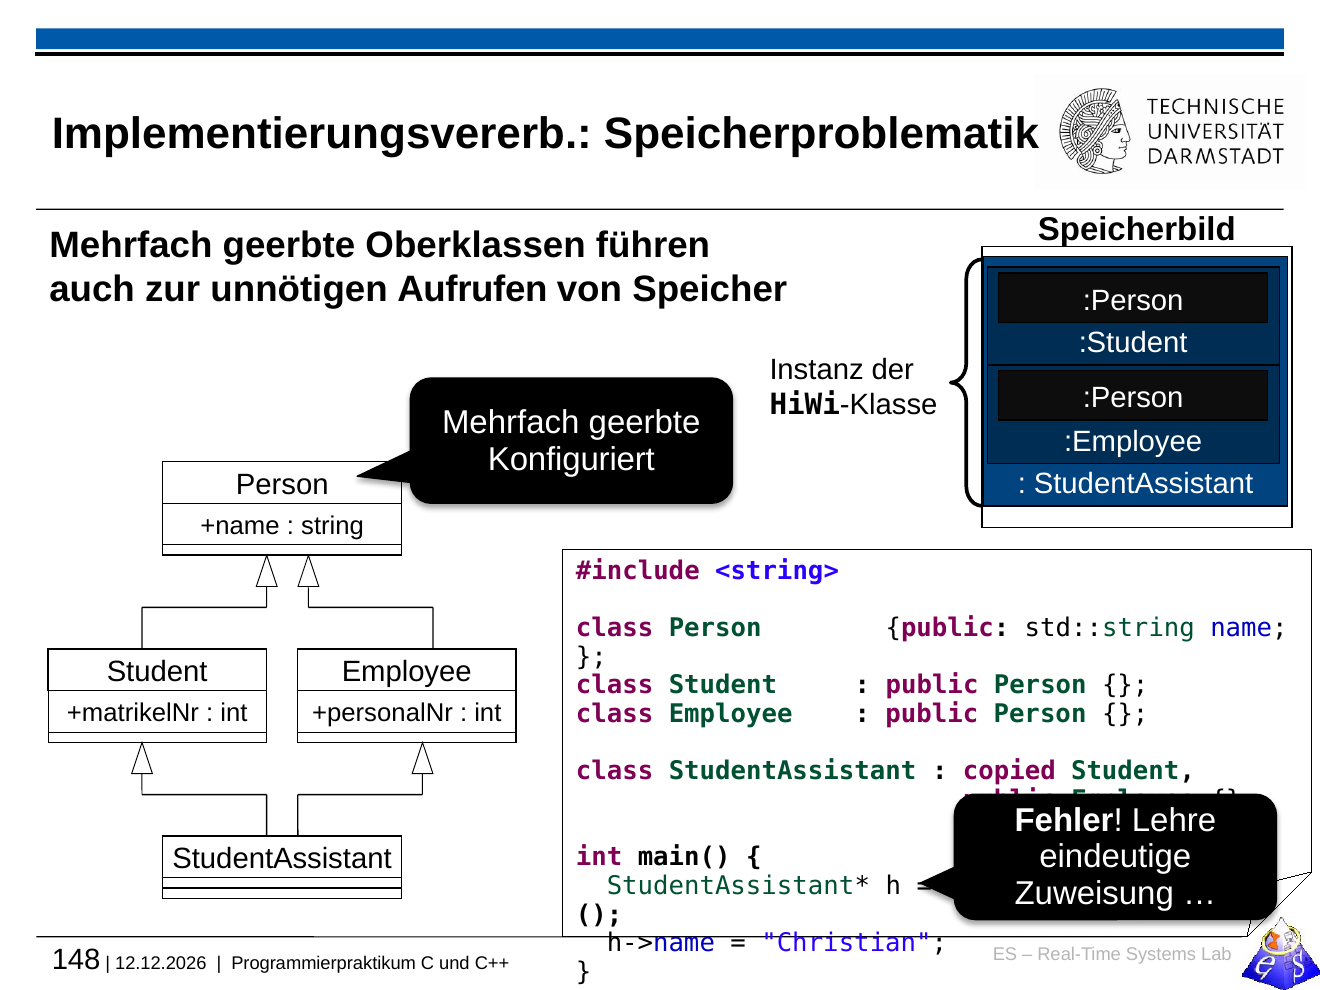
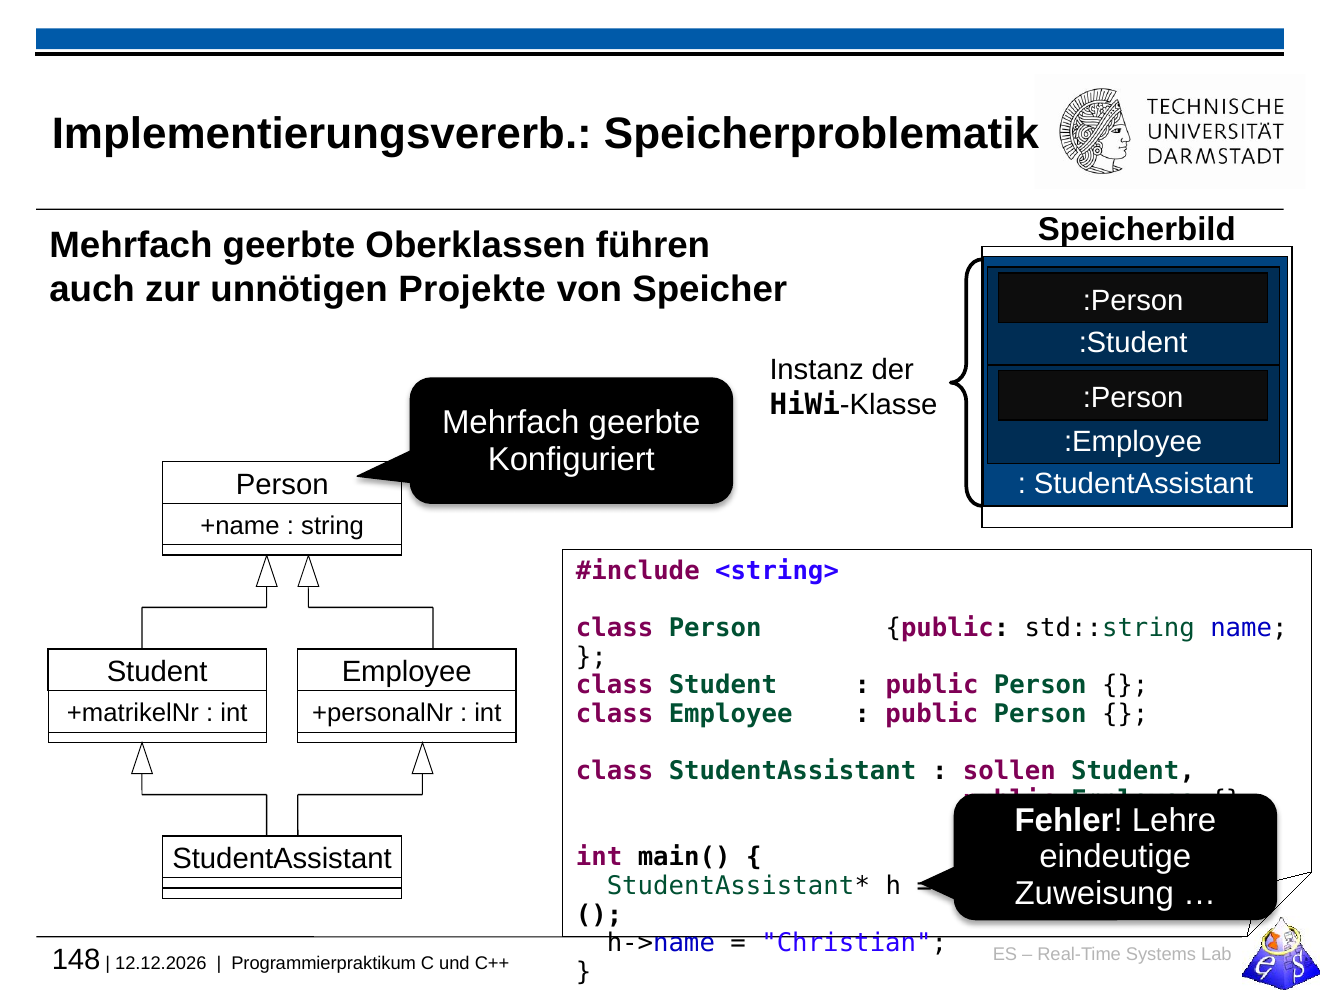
Aufrufen: Aufrufen -> Projekte (472, 289)
copied: copied -> sollen (1009, 771)
